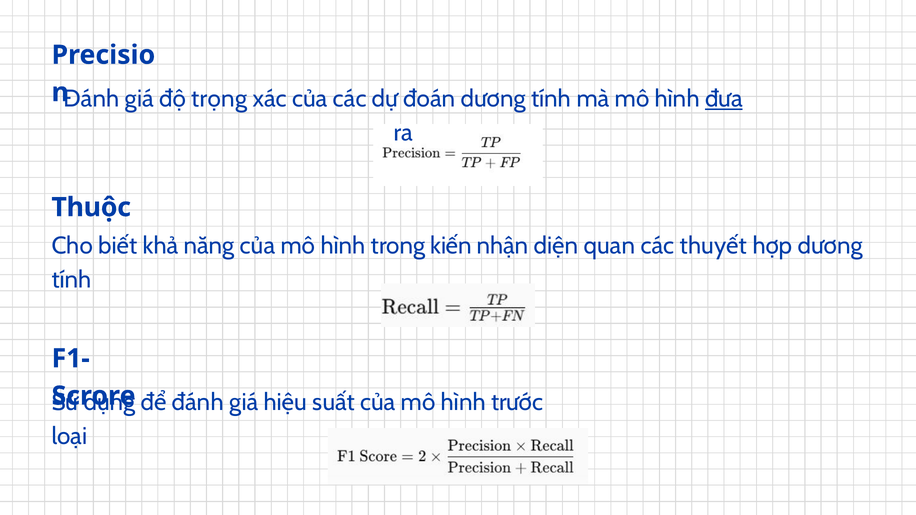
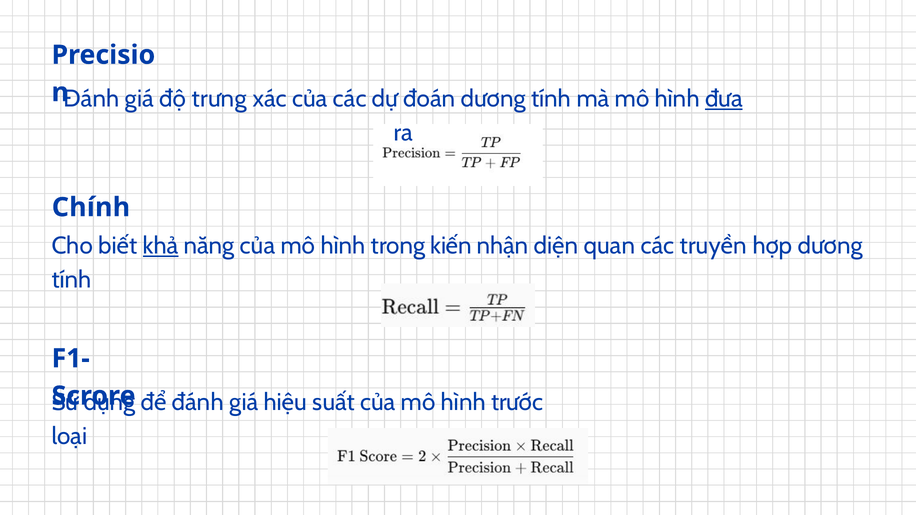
trọng: trọng -> trưng (219, 99)
Thuộc: Thuộc -> Chính (91, 207)
khả underline: none -> present (161, 246)
thuyết: thuyết -> truyền (713, 246)
